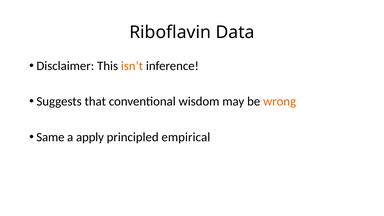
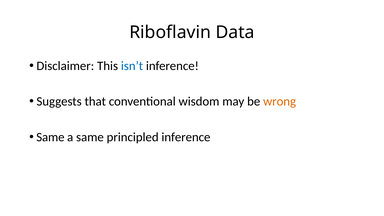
isn’t colour: orange -> blue (132, 66)
a apply: apply -> same (90, 137)
principled empirical: empirical -> inference (186, 137)
